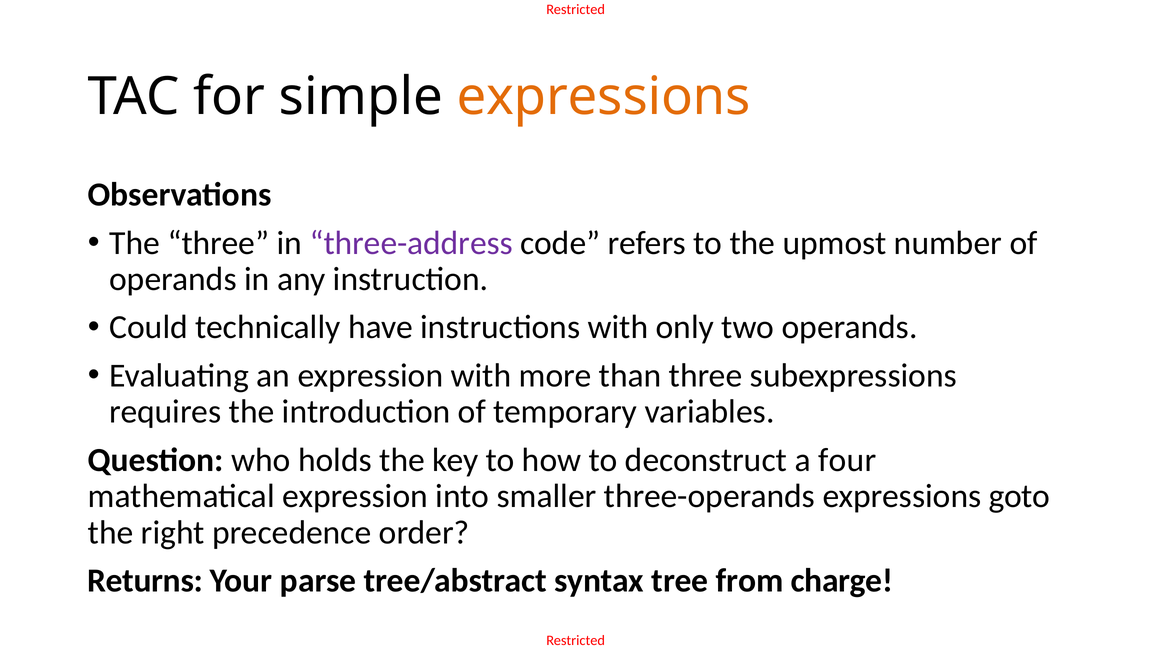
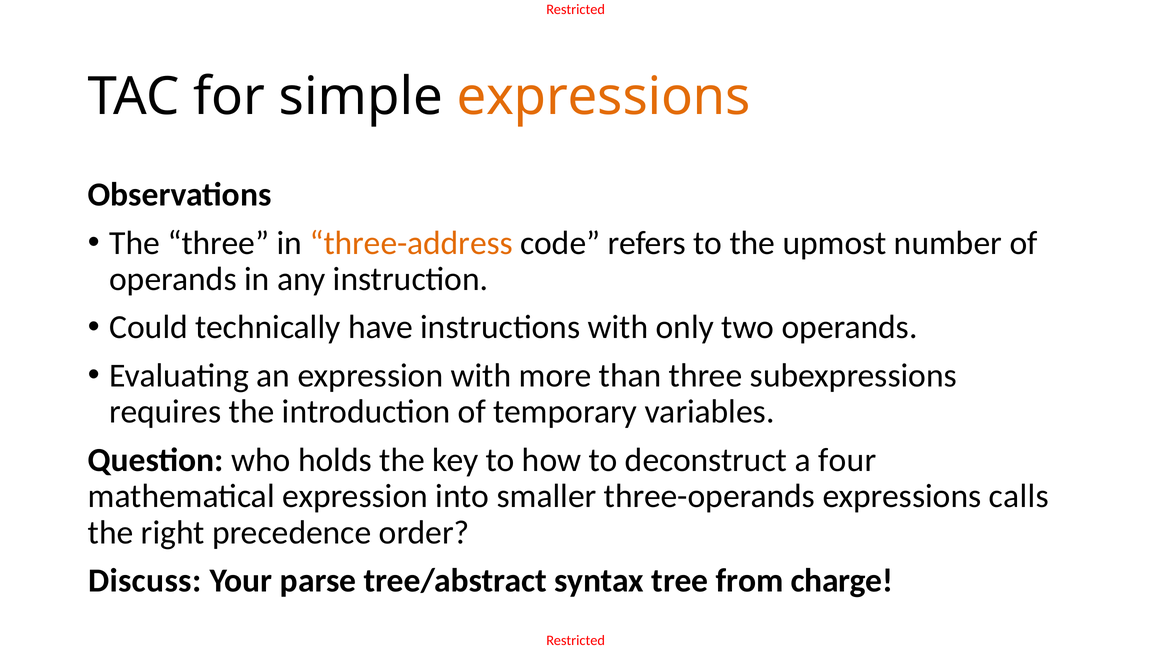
three-address colour: purple -> orange (411, 243)
goto: goto -> calls (1019, 496)
Returns: Returns -> Discuss (145, 581)
